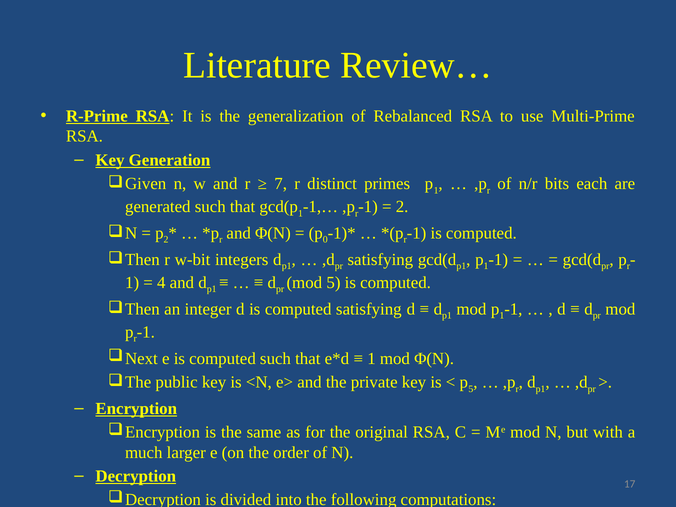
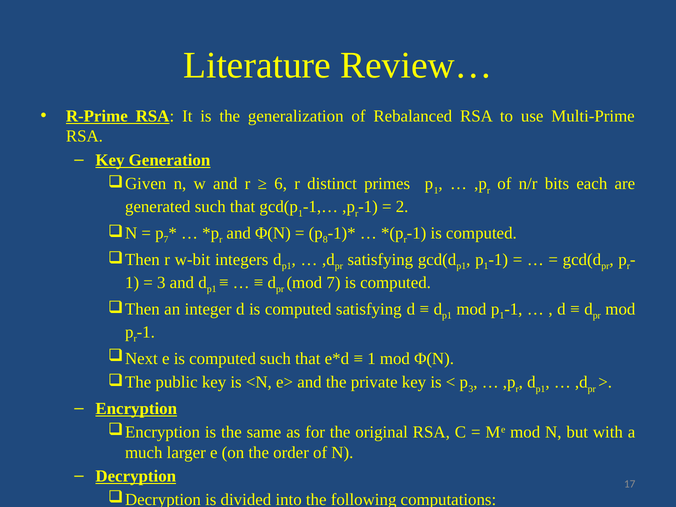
7: 7 -> 6 (281, 184)
2: 2 -> 7 (166, 240)
0: 0 -> 8 (325, 240)
4: 4 -> 3 (161, 283)
mod 5: 5 -> 7 (333, 283)
5: 5 -> 3 (471, 389)
